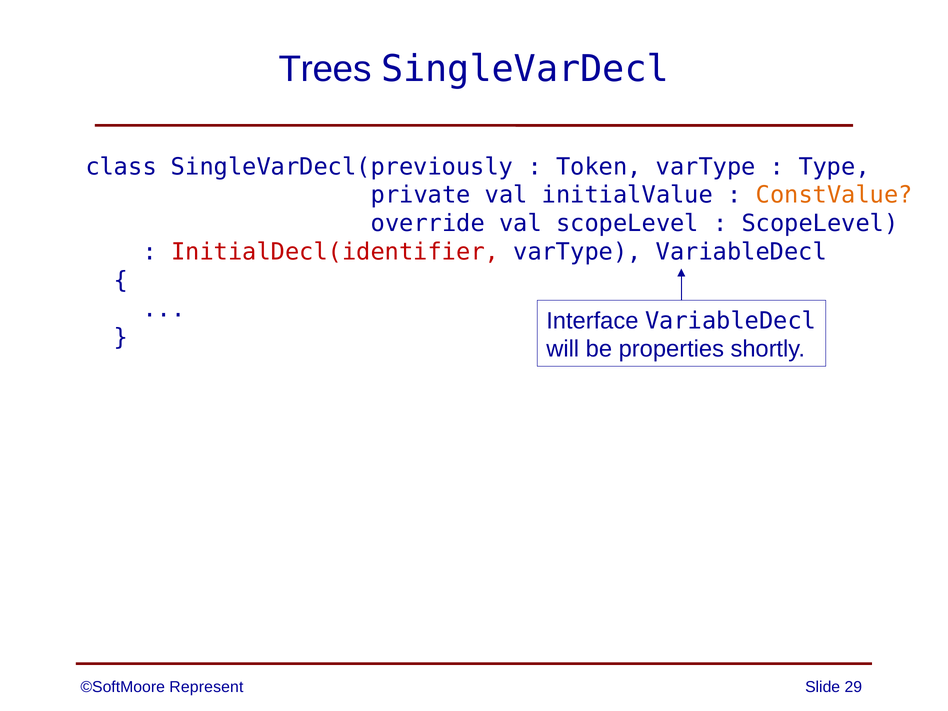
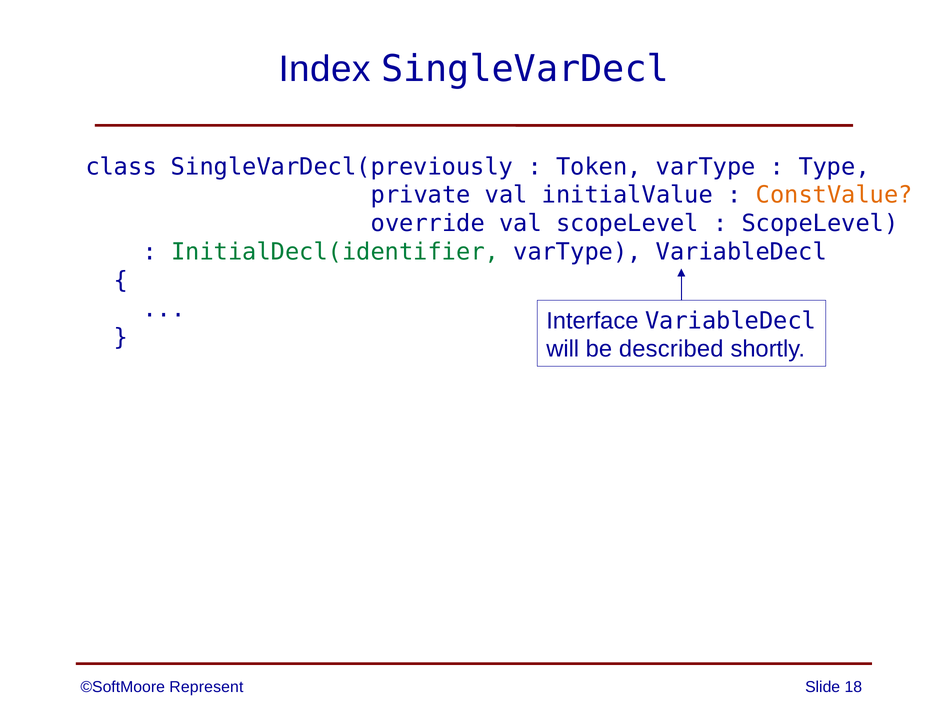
Trees: Trees -> Index (325, 69)
InitialDecl(identifier colour: red -> green (335, 252)
properties: properties -> described (671, 349)
29: 29 -> 18 (853, 687)
